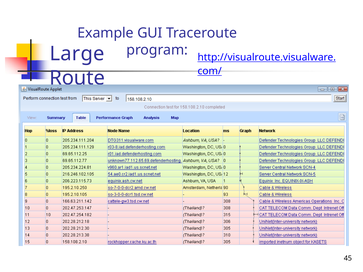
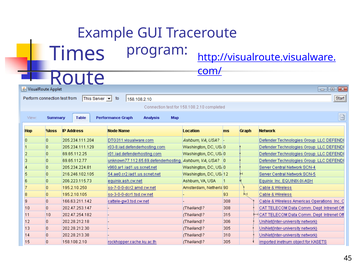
Large: Large -> Times (77, 54)
